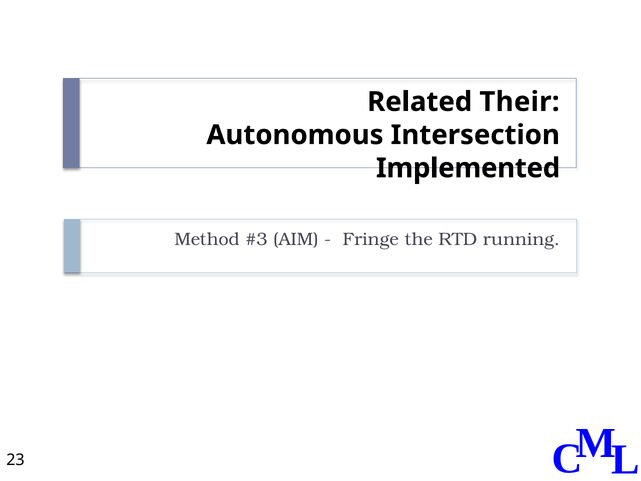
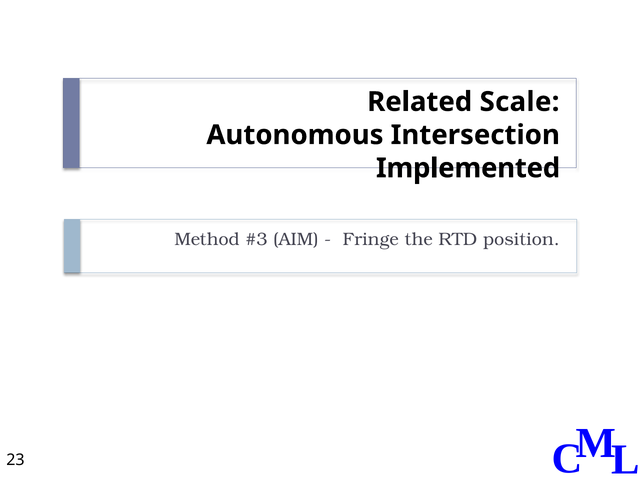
Their: Their -> Scale (520, 102)
running: running -> position (521, 239)
